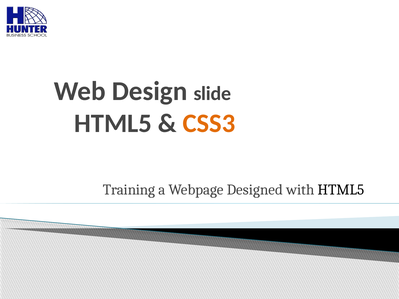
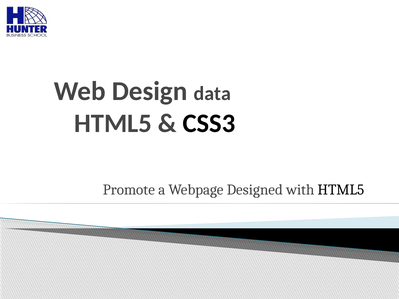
slide: slide -> data (212, 94)
CSS3 colour: orange -> black (209, 124)
Training: Training -> Promote (129, 190)
